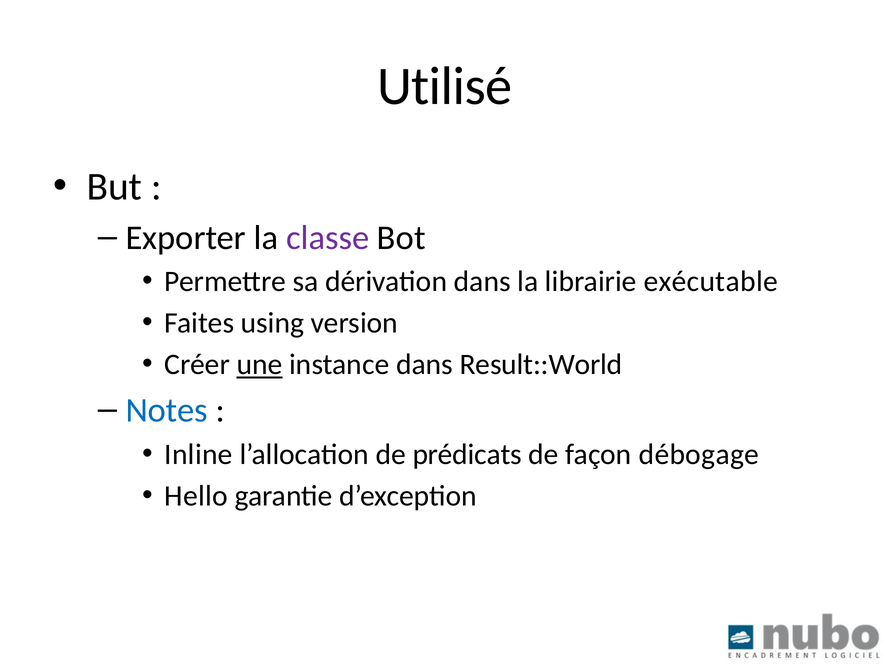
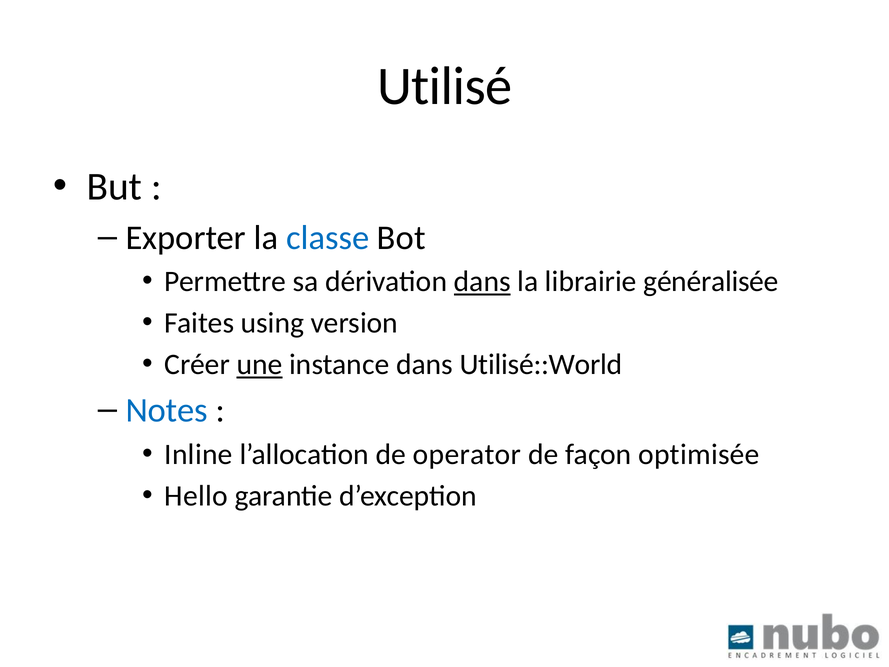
classe colour: purple -> blue (328, 238)
dans underline: none -> present (482, 282)
exécutable: exécutable -> généralisée (711, 282)
Result::World: Result::World -> Utilisé::World (541, 365)
prédicats: prédicats -> operator (467, 454)
débogage: débogage -> optimisée (699, 454)
